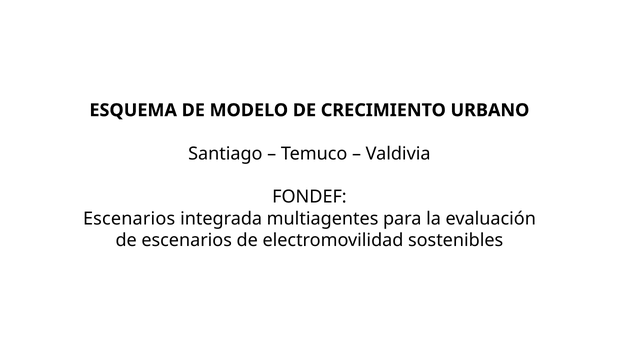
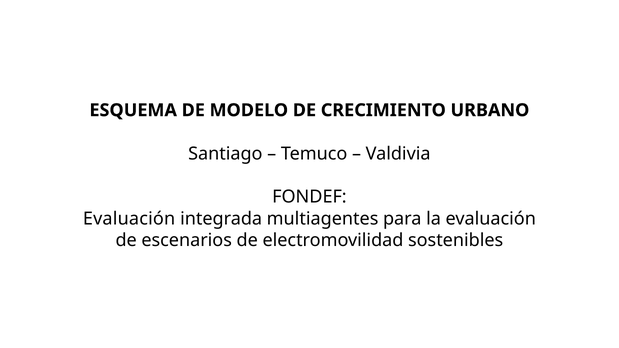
Escenarios: Escenarios -> Evaluación (129, 219)
